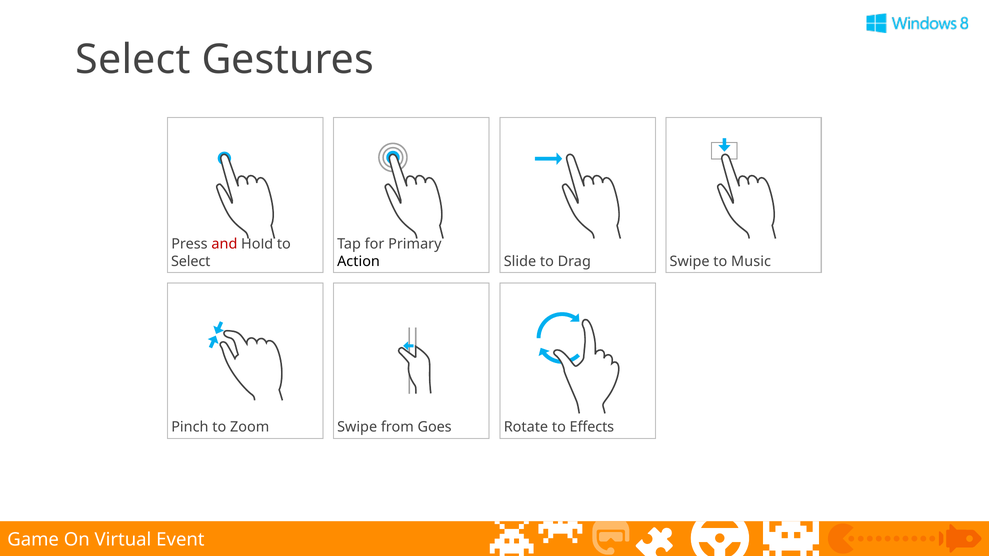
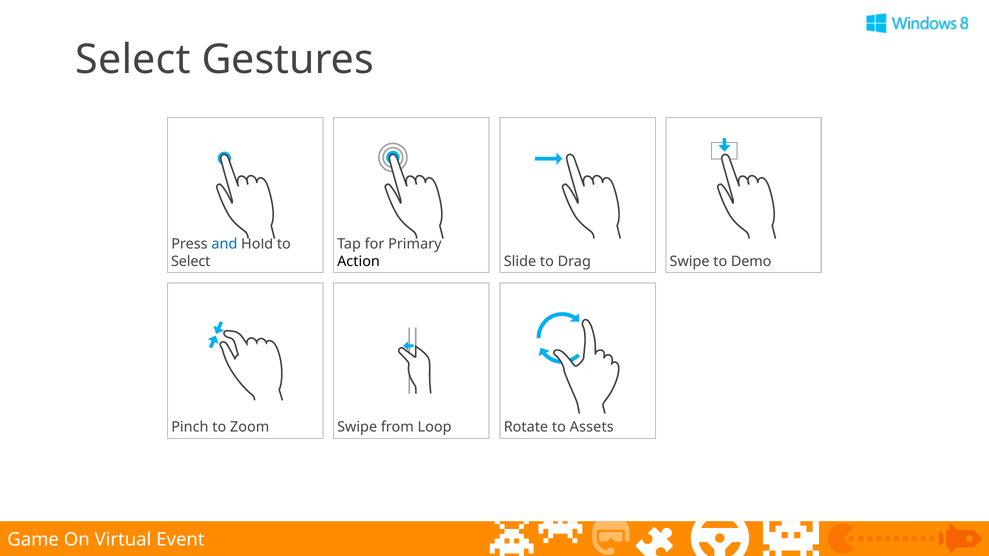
and colour: red -> blue (224, 244)
Music: Music -> Demo (751, 262)
Goes: Goes -> Loop (435, 427)
Effects: Effects -> Assets (592, 427)
